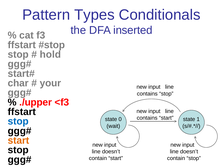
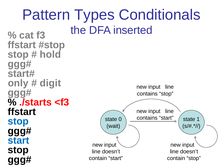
char: char -> only (18, 83)
your: your -> digit (50, 83)
./upper: ./upper -> ./starts (36, 102)
start colour: orange -> blue (19, 140)
